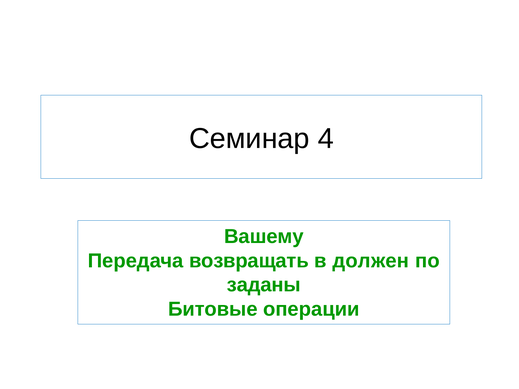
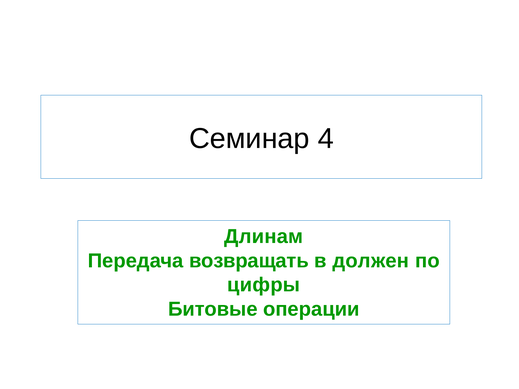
Вашему: Вашему -> Длинам (264, 237)
заданы: заданы -> цифры (264, 285)
